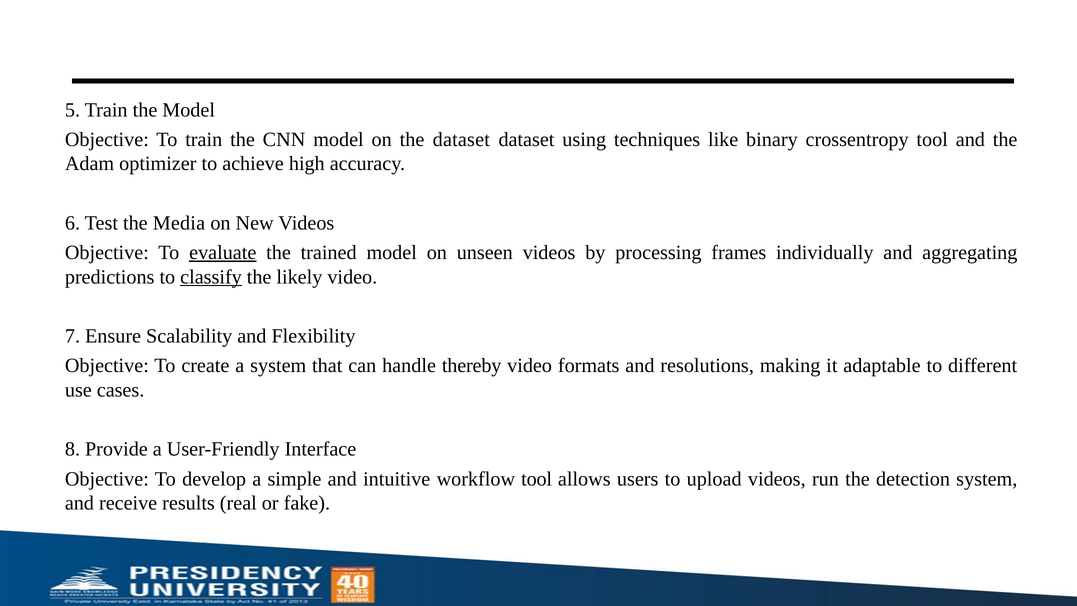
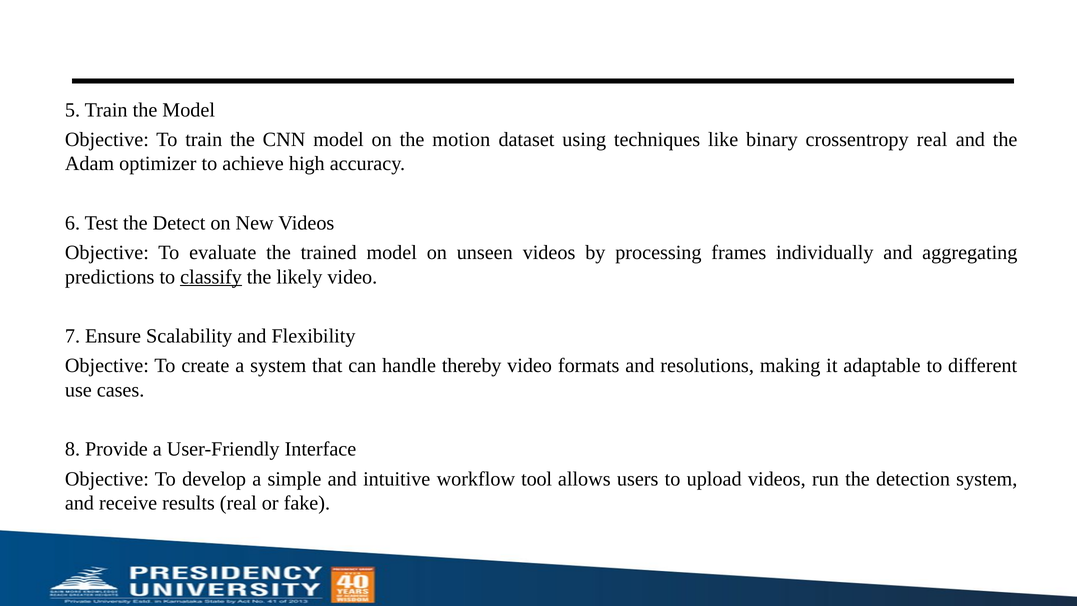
the dataset: dataset -> motion (461, 140)
crossentropy tool: tool -> real (932, 140)
Media: Media -> Detect (179, 223)
evaluate underline: present -> none (223, 253)
